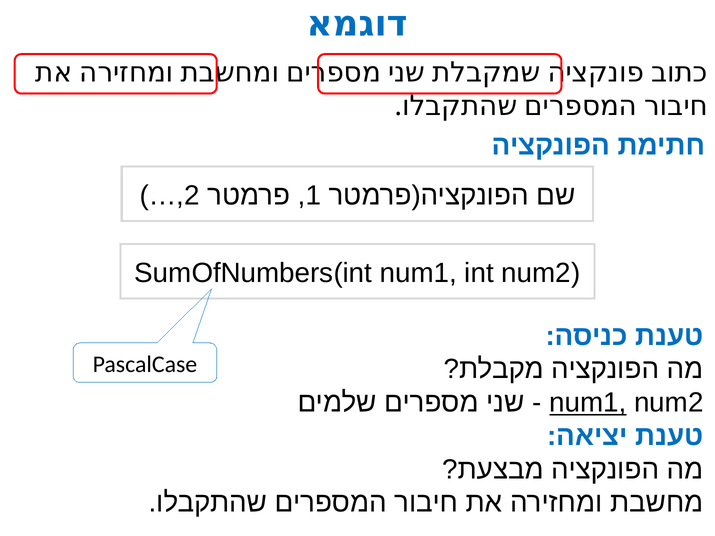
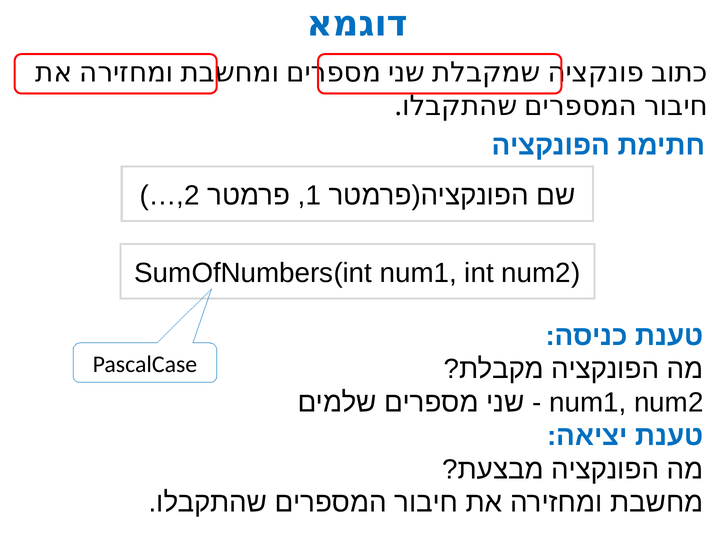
num1 underline: present -> none (588, 403)
